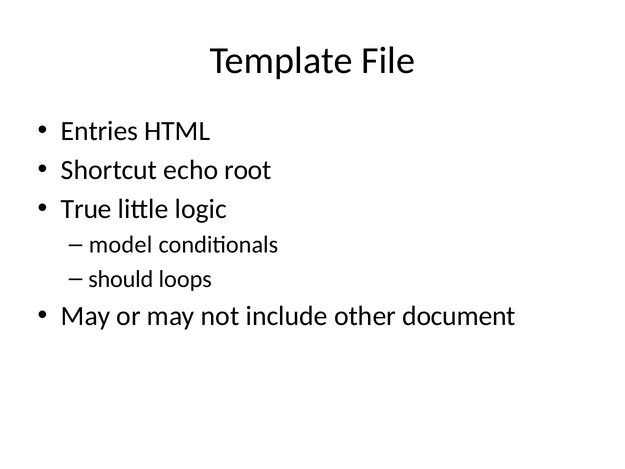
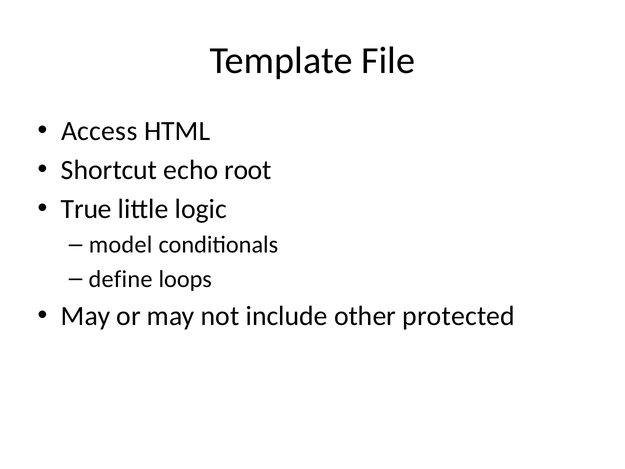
Entries: Entries -> Access (99, 131)
should: should -> define (121, 279)
document: document -> protected (459, 316)
